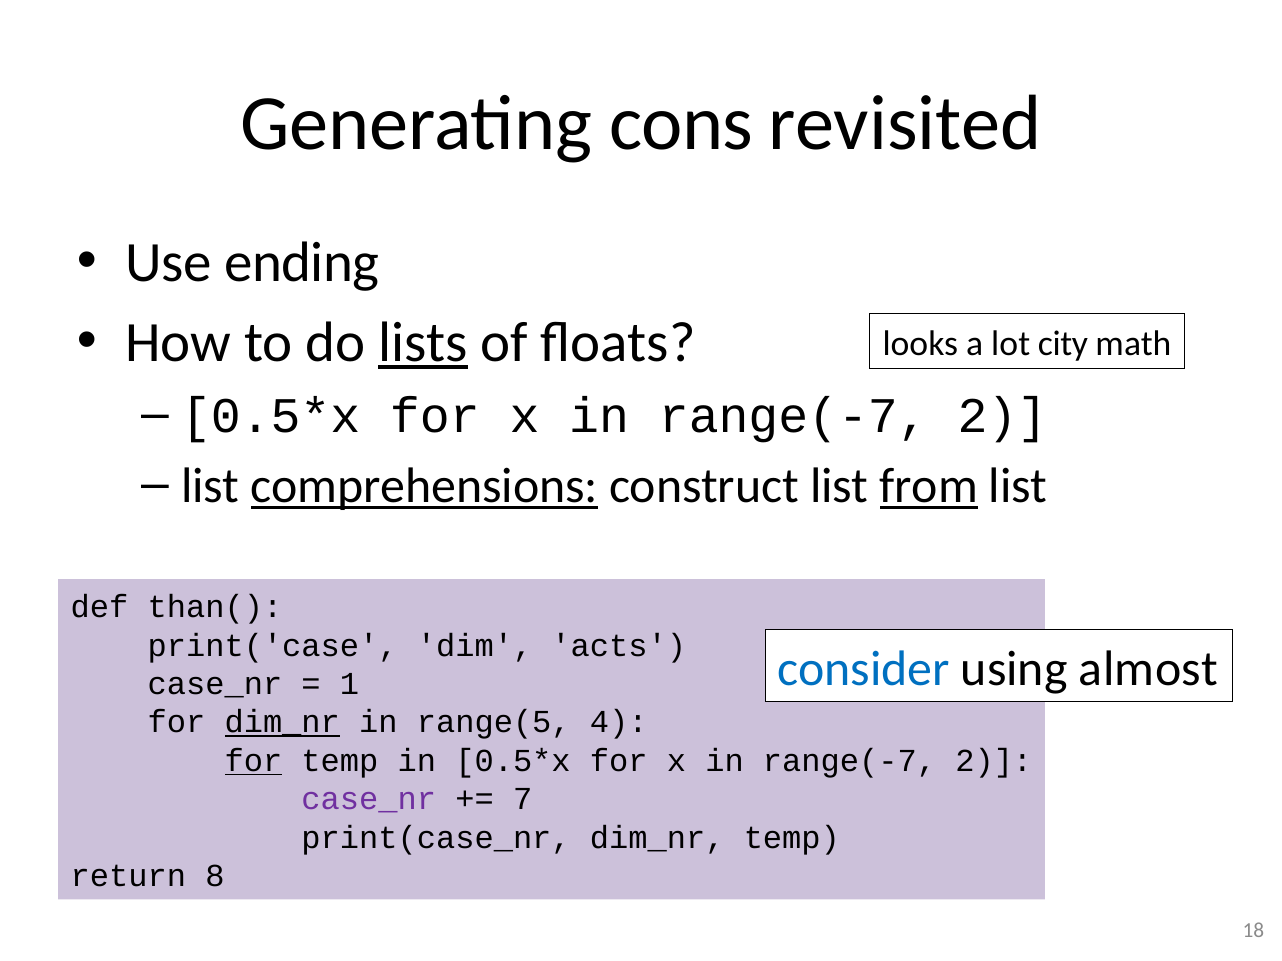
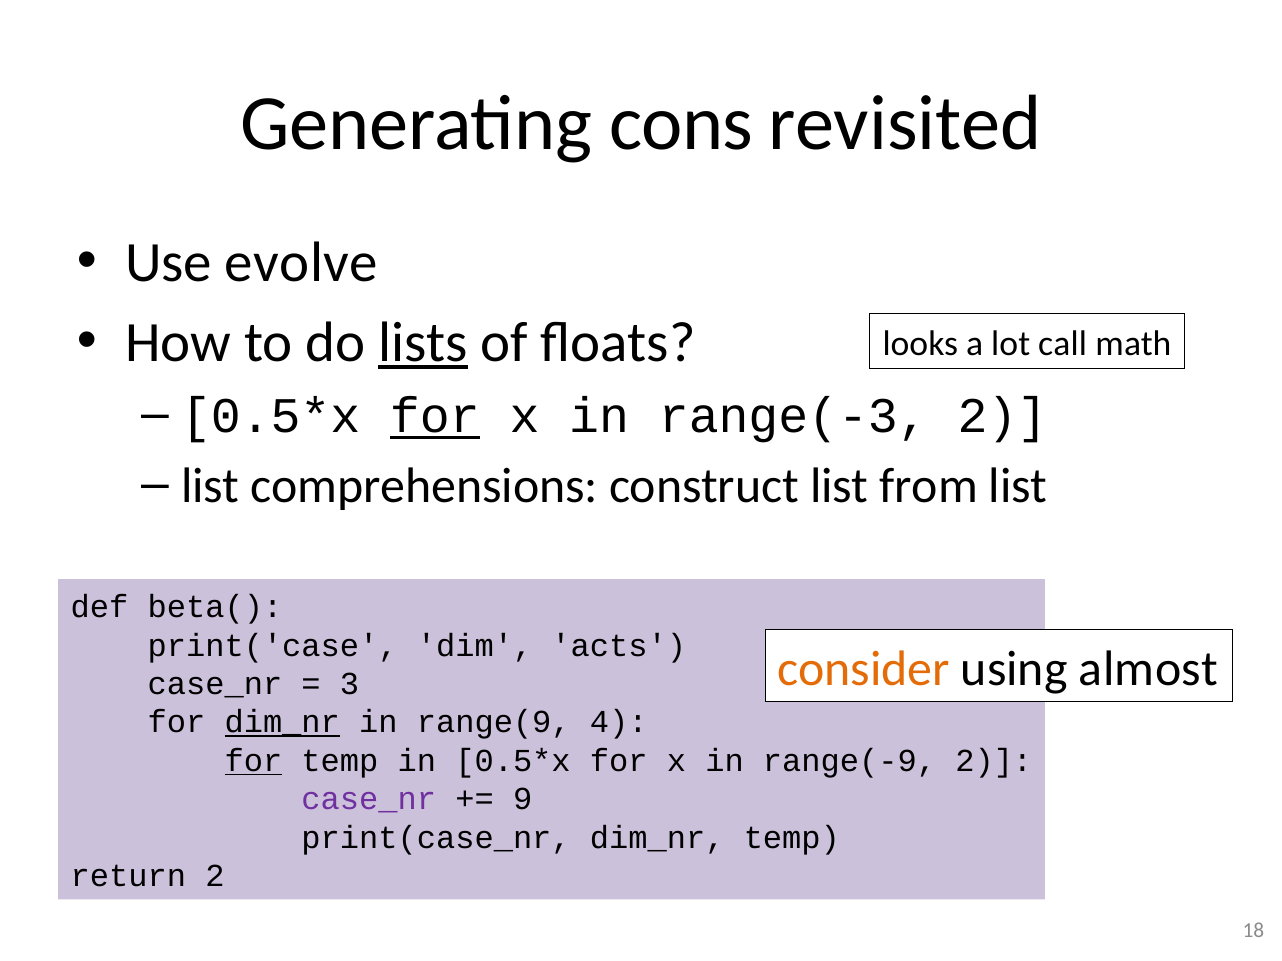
ending: ending -> evolve (301, 263)
city: city -> call (1063, 344)
for underline: none -> present (435, 416)
range(-7: range(-7 -> range(-3 (793, 416)
comprehensions underline: present -> none (424, 486)
from underline: present -> none (929, 486)
than(: than( -> beta( (215, 607)
consider colour: blue -> orange (864, 669)
1: 1 -> 3 (350, 684)
range(5: range(5 -> range(9 (494, 723)
range(-7: range(-7 -> range(-9 (850, 761)
7: 7 -> 9 (523, 800)
return 8: 8 -> 2 (215, 877)
